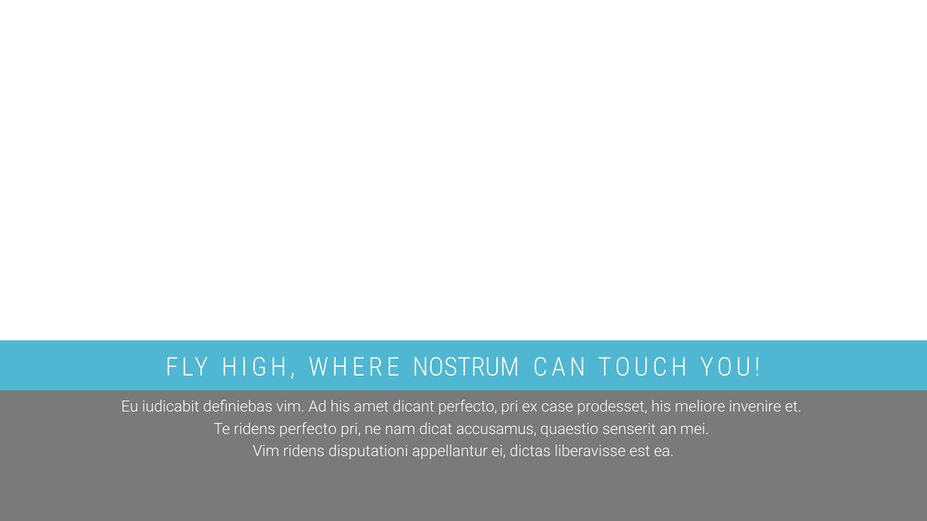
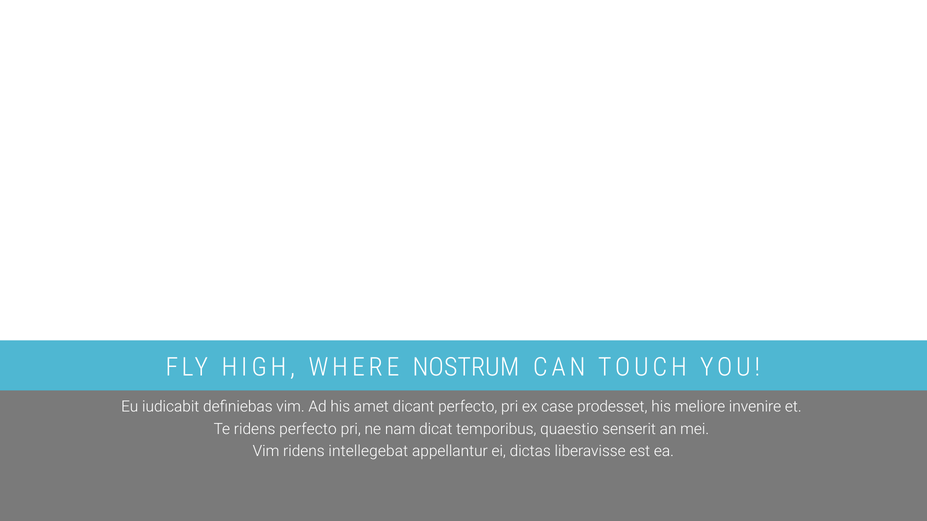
accusamus: accusamus -> temporibus (496, 429)
disputationi: disputationi -> intellegebat (368, 452)
